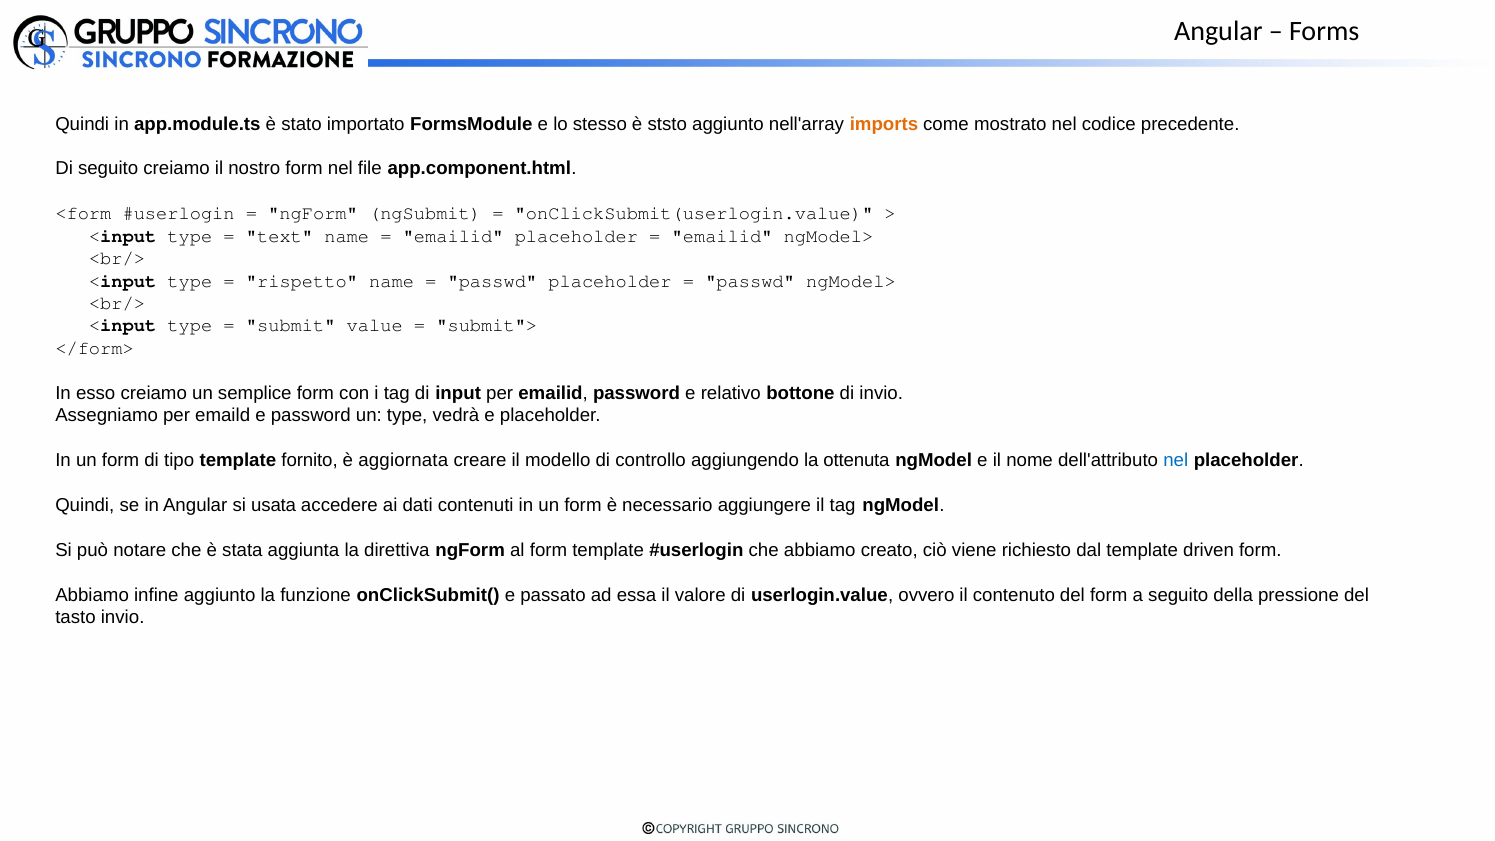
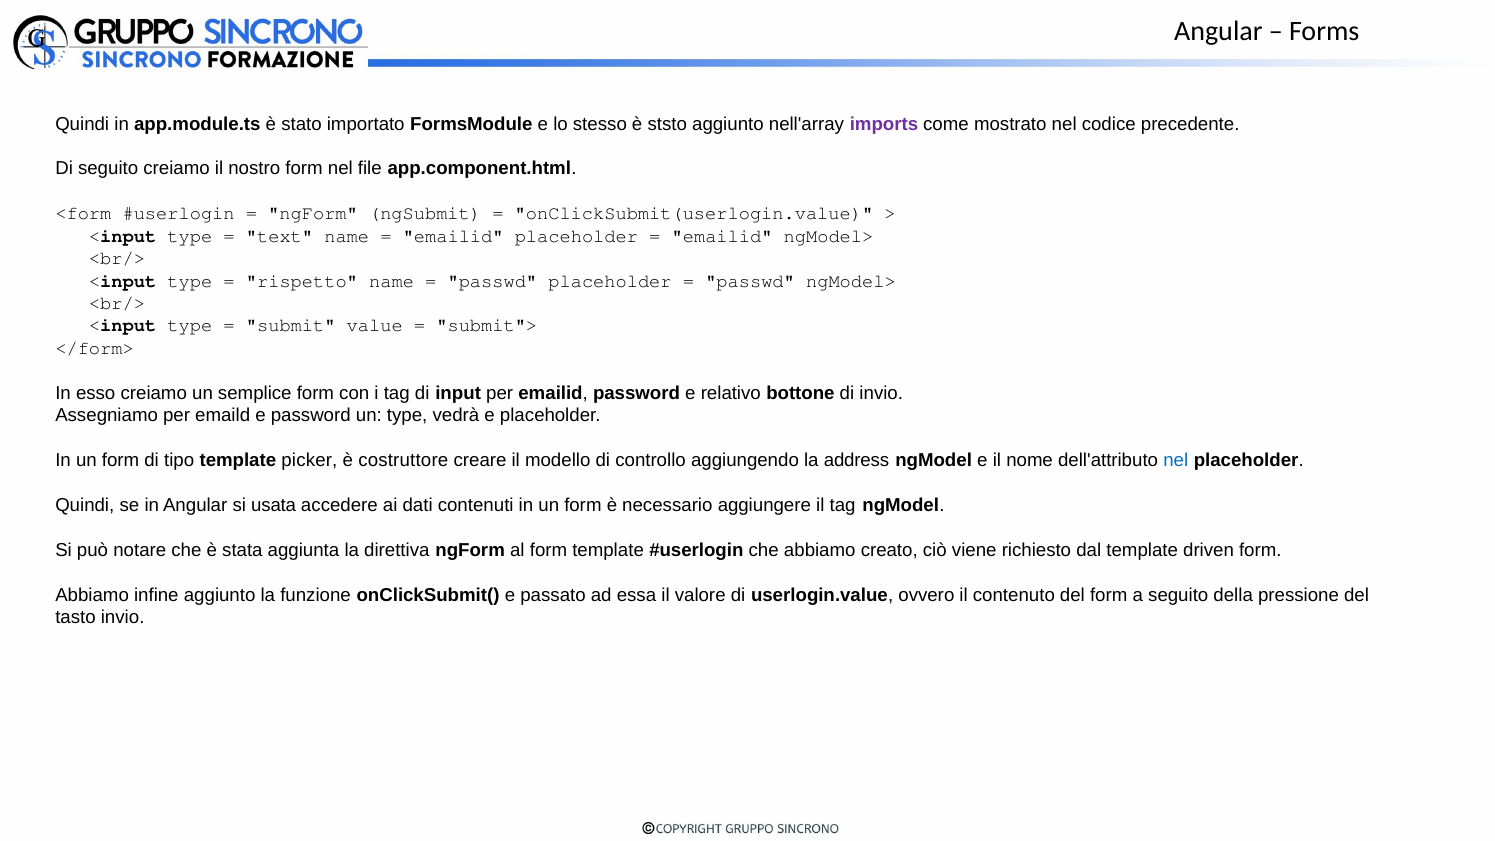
imports colour: orange -> purple (884, 124)
fornito: fornito -> picker (309, 460)
aggiornata: aggiornata -> costruttore (403, 460)
ottenuta: ottenuta -> address (857, 460)
